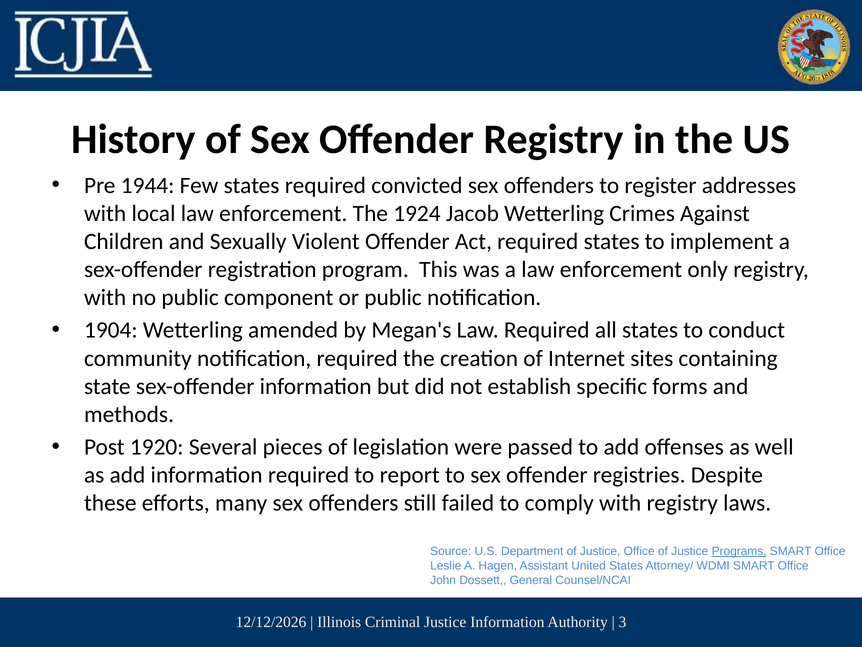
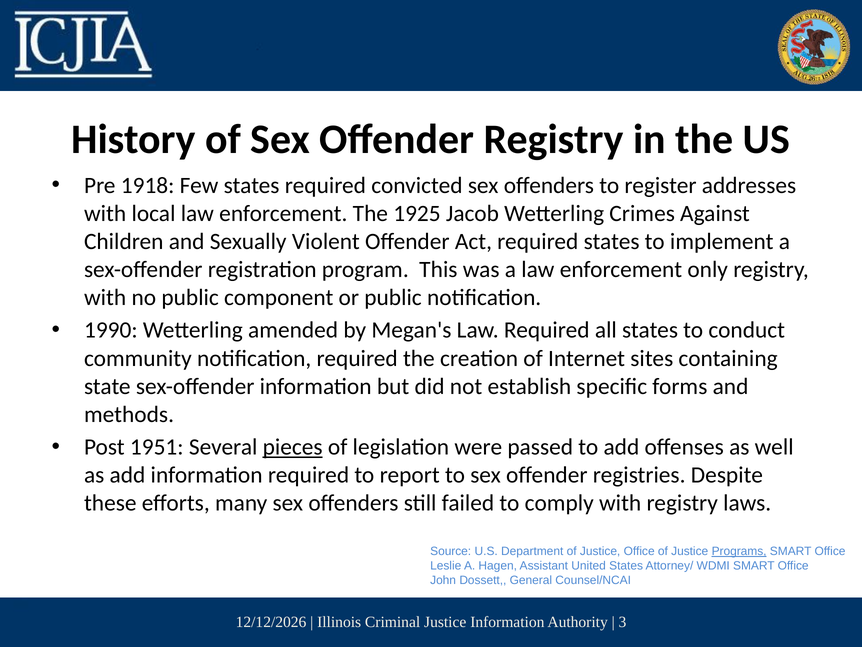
1944: 1944 -> 1918 (148, 185)
1924: 1924 -> 1925 (417, 213)
1904: 1904 -> 1990 (111, 330)
1920: 1920 -> 1951 (157, 447)
pieces underline: none -> present (293, 447)
